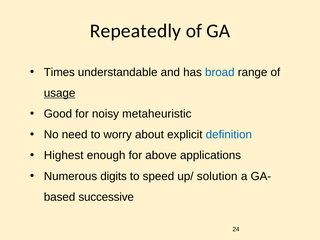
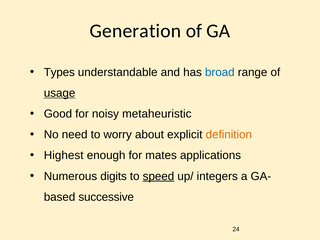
Repeatedly: Repeatedly -> Generation (135, 31)
Times: Times -> Types (59, 72)
definition colour: blue -> orange (229, 135)
above: above -> mates (161, 155)
speed underline: none -> present (158, 176)
solution: solution -> integers (217, 176)
